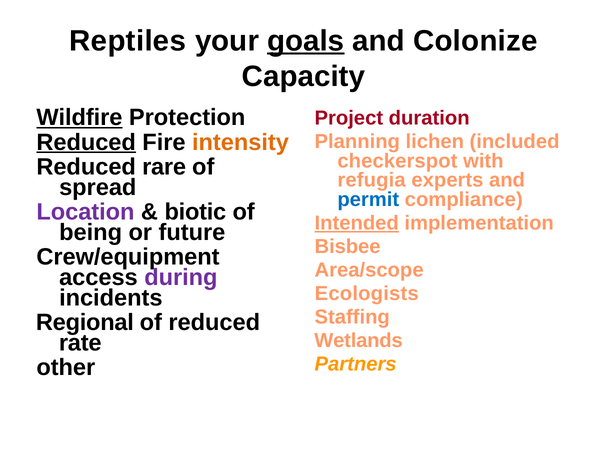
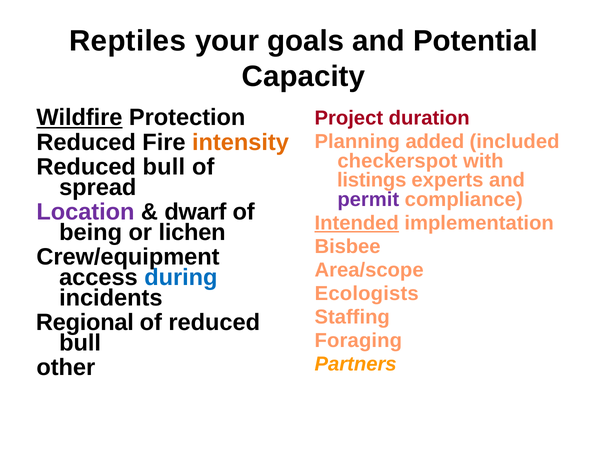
goals underline: present -> none (306, 41)
Colonize: Colonize -> Potential (475, 41)
Reduced underline: present -> none (86, 142)
lichen: lichen -> added (435, 142)
rare: rare -> bull (164, 167)
refugia: refugia -> listings (372, 180)
permit colour: blue -> purple (368, 200)
biotic: biotic -> dwarf (195, 212)
future: future -> lichen (192, 233)
during colour: purple -> blue (181, 278)
Wetlands: Wetlands -> Foraging (358, 341)
rate: rate -> bull (80, 343)
